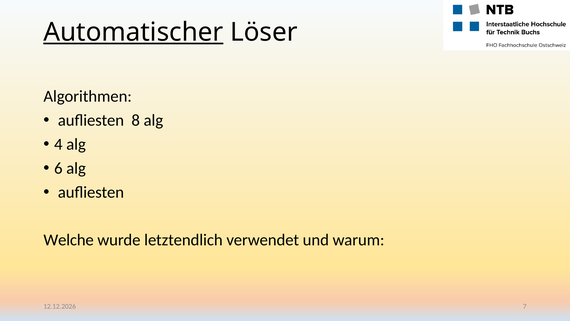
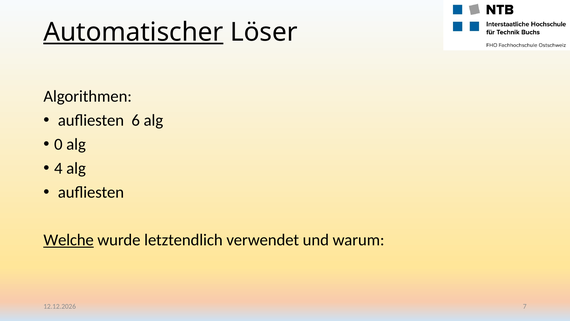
8: 8 -> 6 (136, 120)
4: 4 -> 0 (58, 144)
6: 6 -> 4 (58, 168)
Welche underline: none -> present (69, 240)
